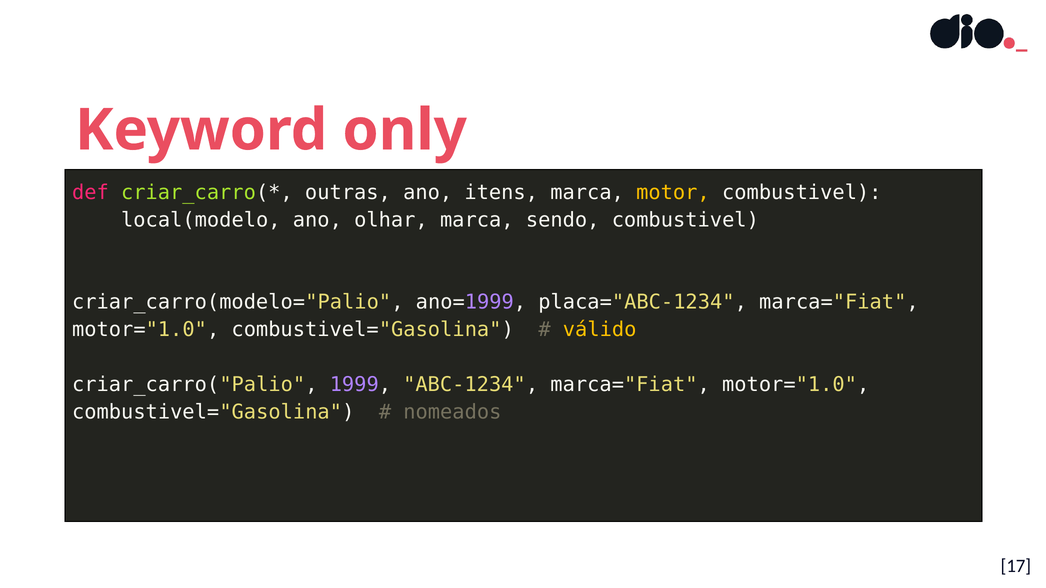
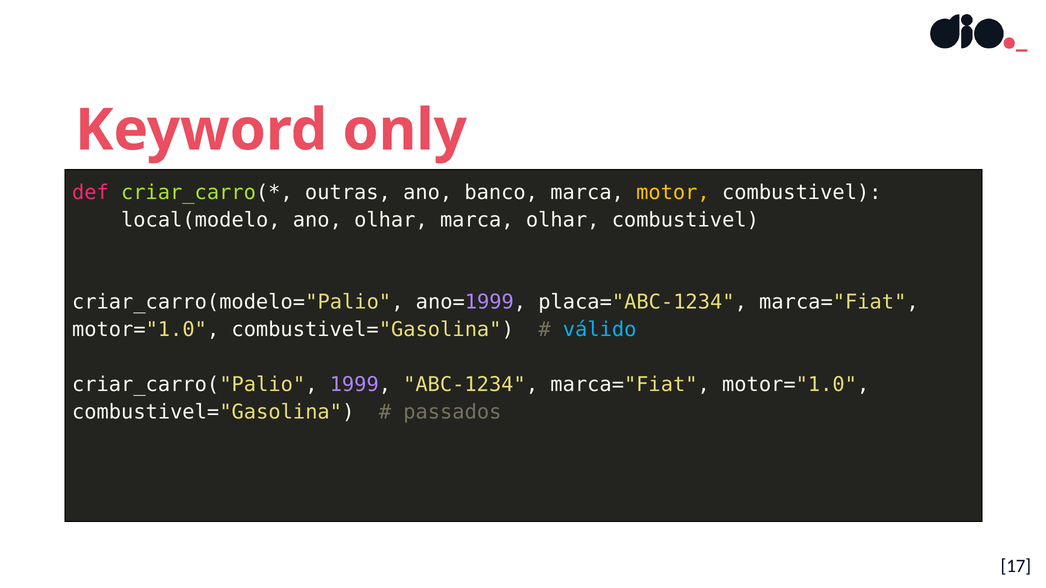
itens: itens -> banco (501, 193)
marca sendo: sendo -> olhar (563, 220)
válido colour: yellow -> light blue (600, 330)
nomeados: nomeados -> passados (452, 412)
